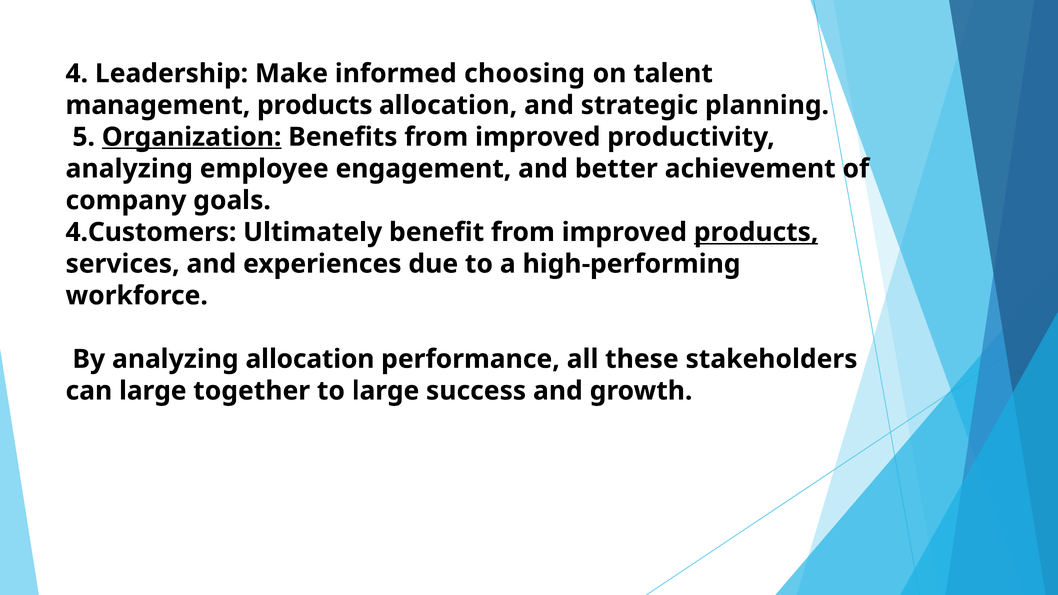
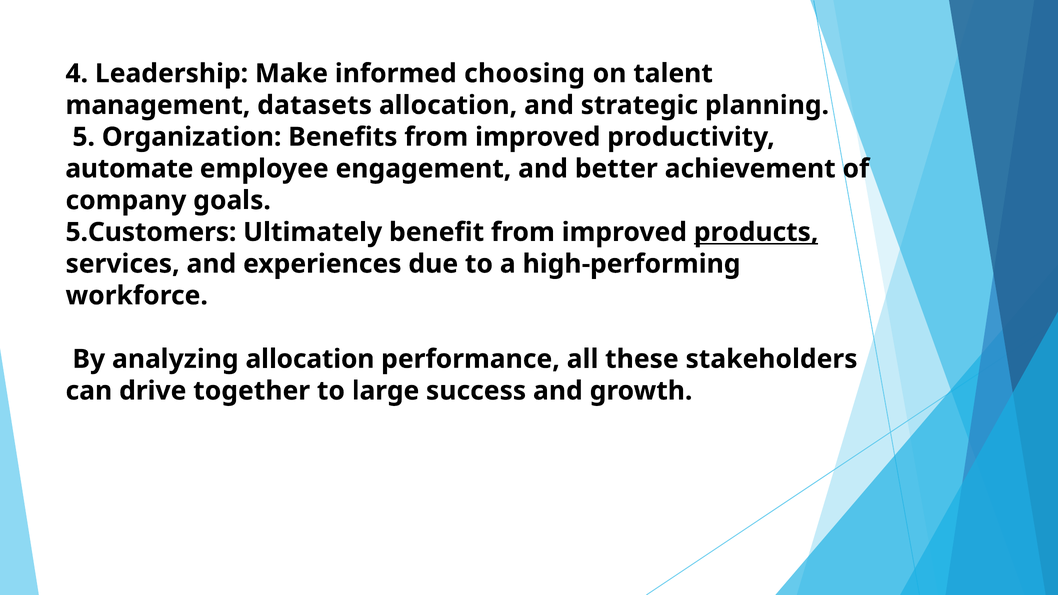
management products: products -> datasets (315, 105)
Organization underline: present -> none (192, 137)
analyzing: analyzing -> automate (129, 169)
4.Customers: 4.Customers -> 5.Customers (151, 232)
can large: large -> drive (153, 391)
